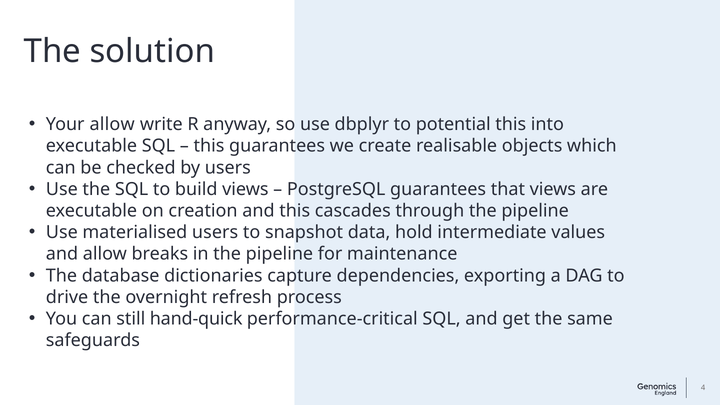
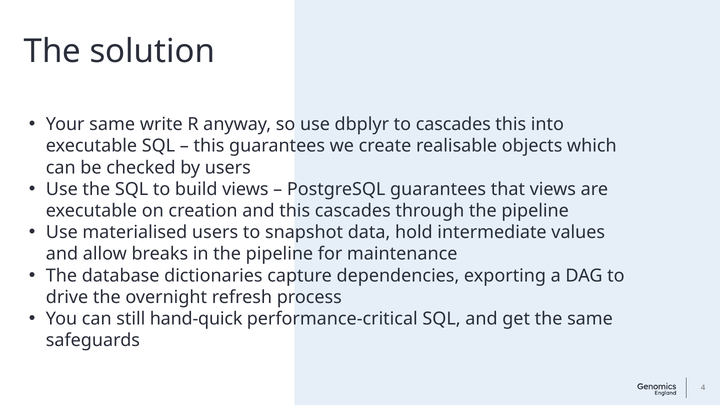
Your allow: allow -> same (112, 124)
to potential: potential -> cascades (453, 124)
